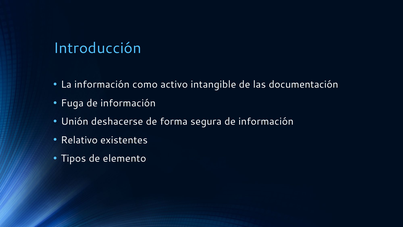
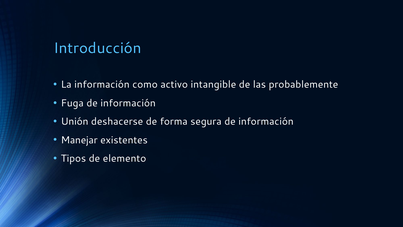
documentación: documentación -> probablemente (303, 85)
Relativo: Relativo -> Manejar (79, 140)
